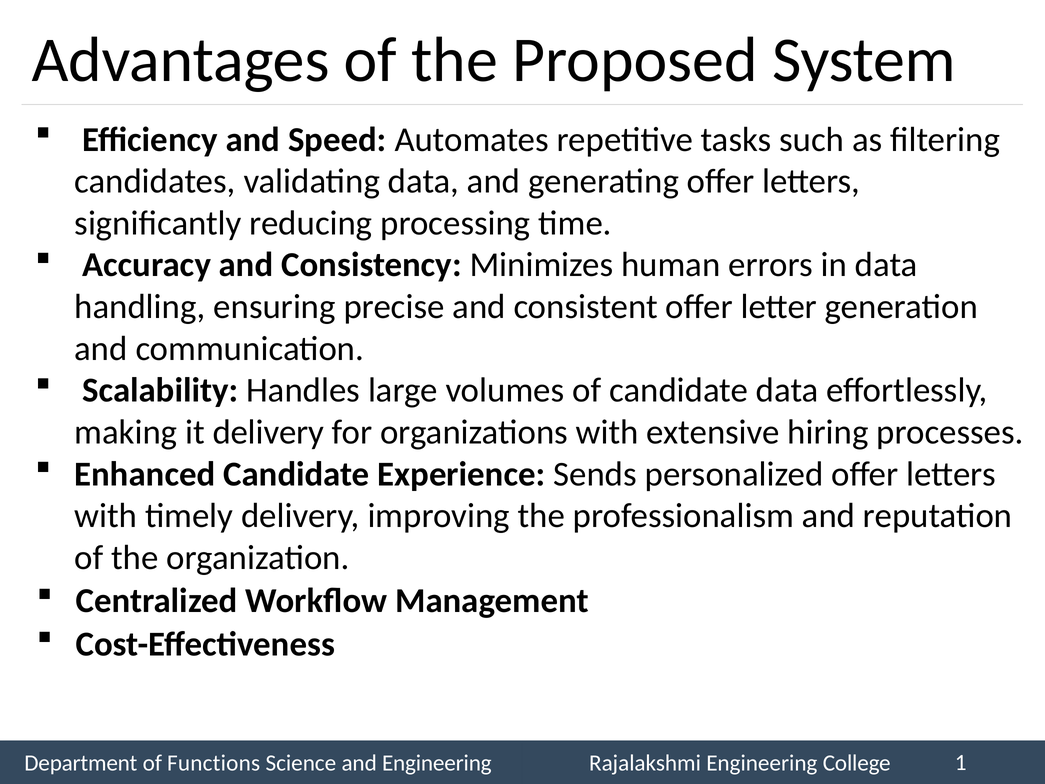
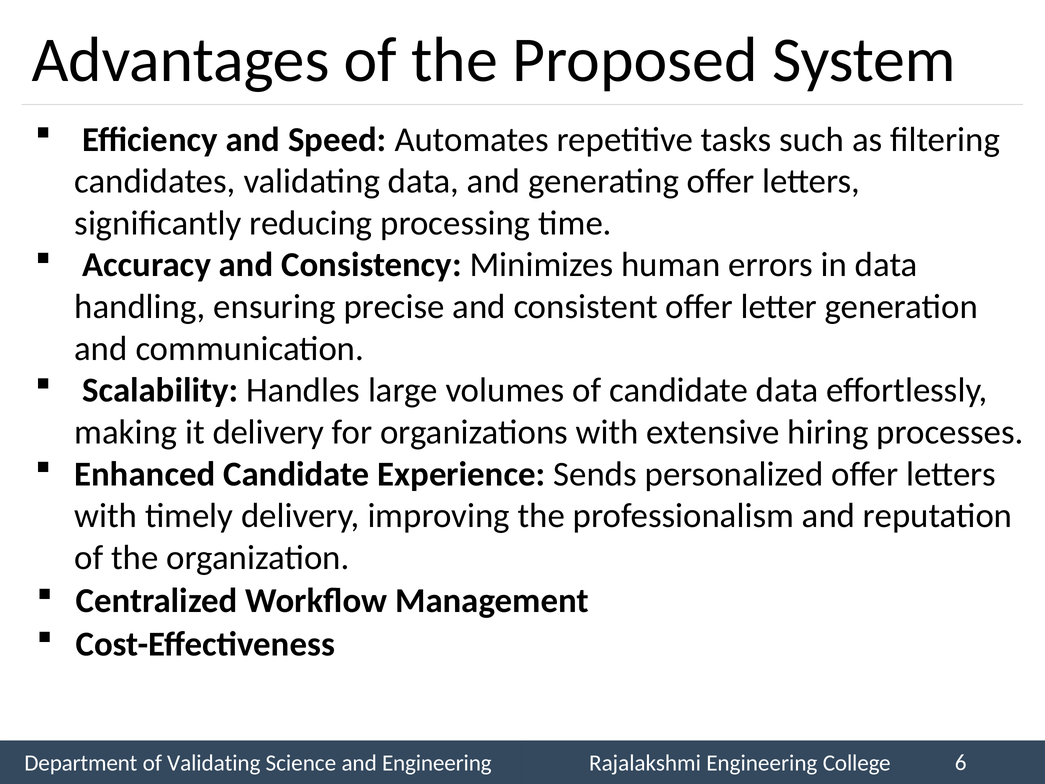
of Functions: Functions -> Validating (214, 763)
1: 1 -> 6 (961, 762)
